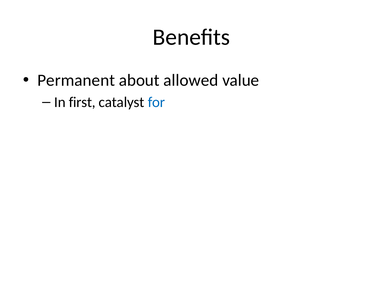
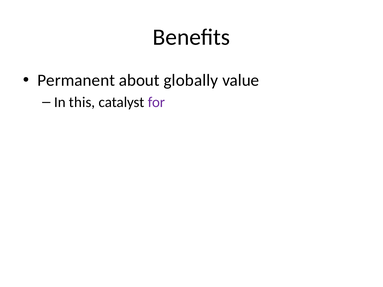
allowed: allowed -> globally (191, 80)
first: first -> this (82, 102)
for colour: blue -> purple (156, 102)
